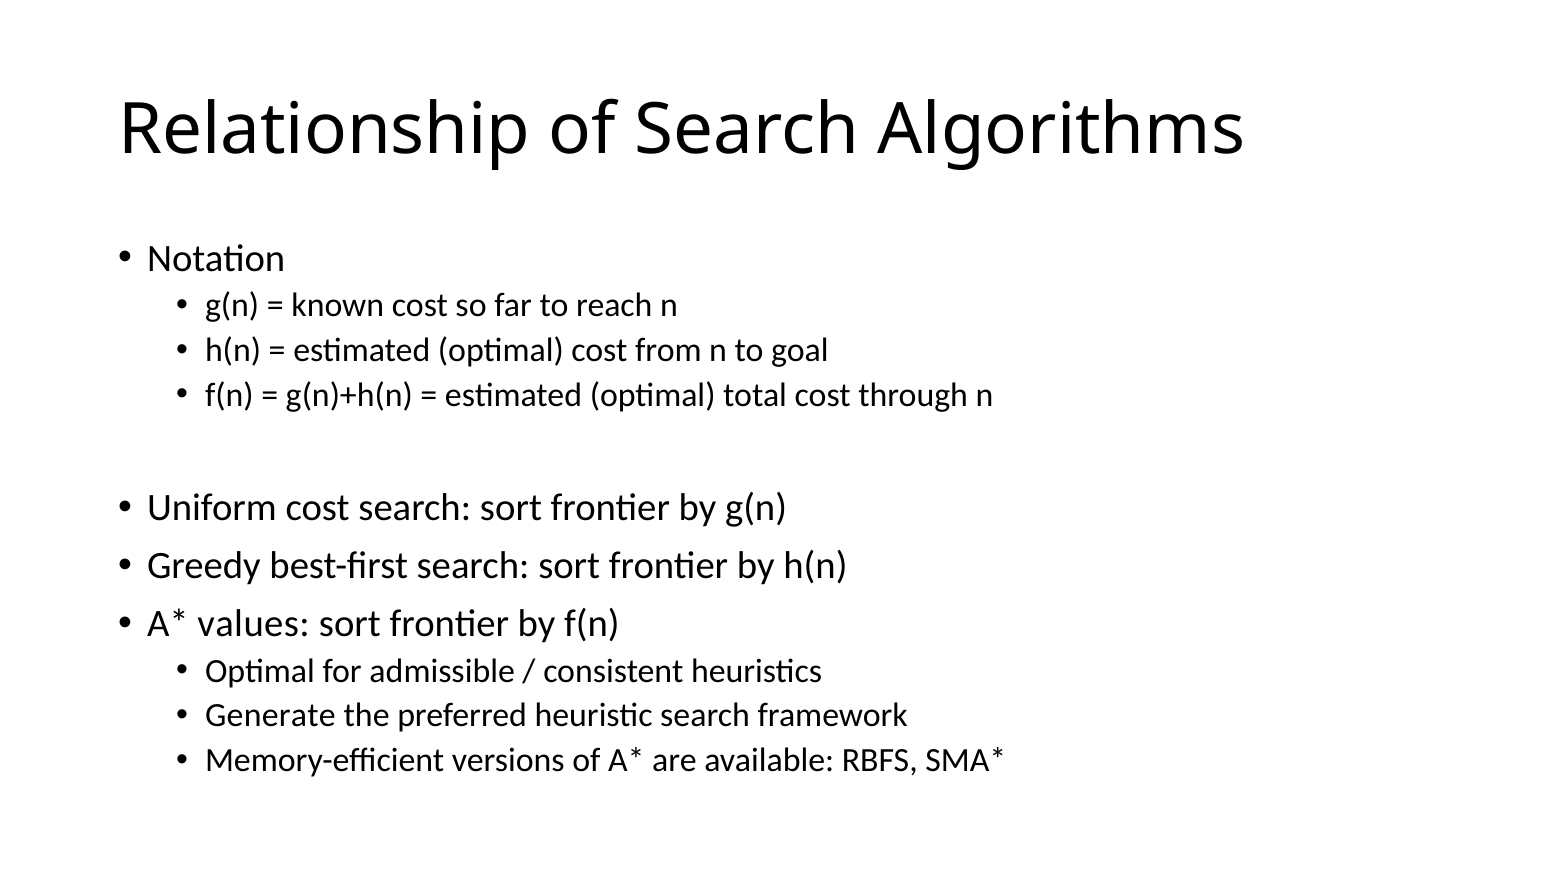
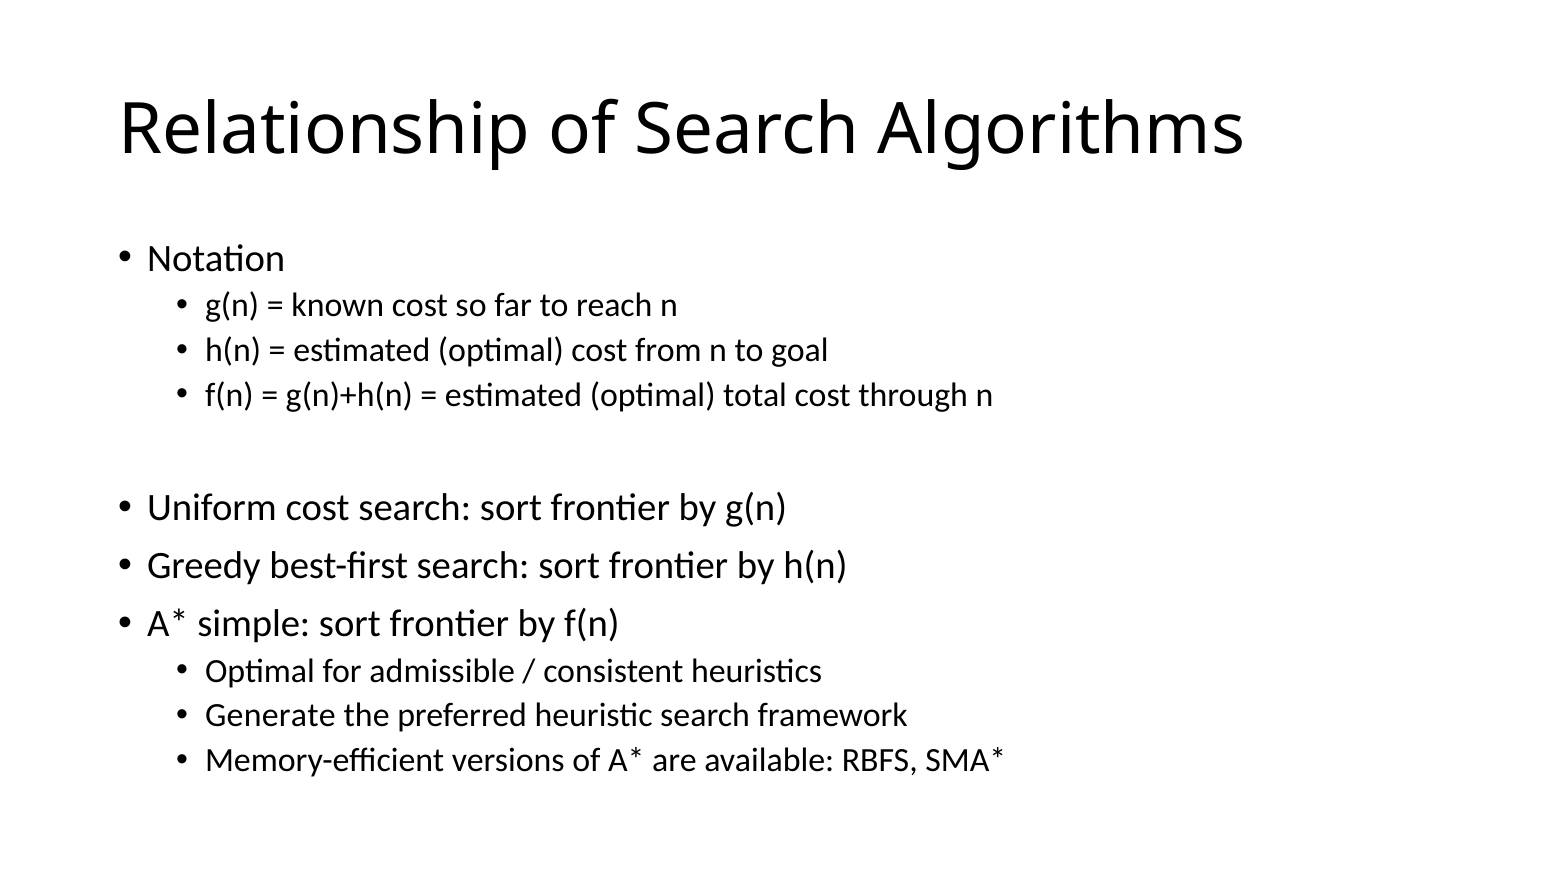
values: values -> simple (254, 624)
